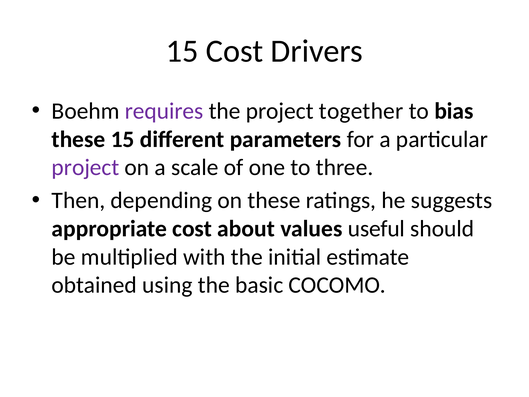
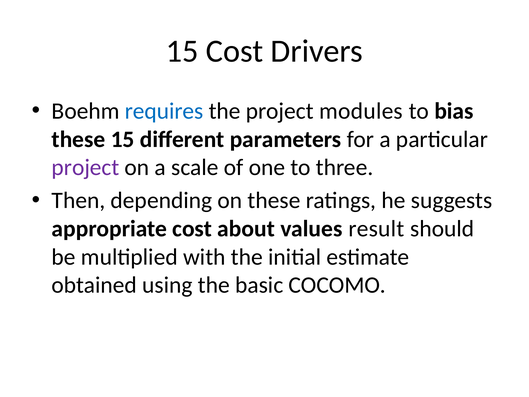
requires colour: purple -> blue (164, 111)
together: together -> modules (361, 111)
useful: useful -> result (376, 229)
